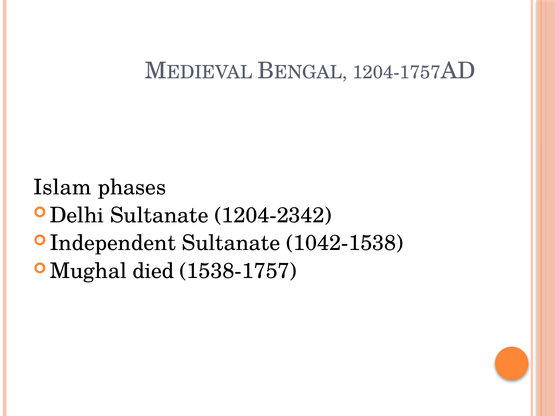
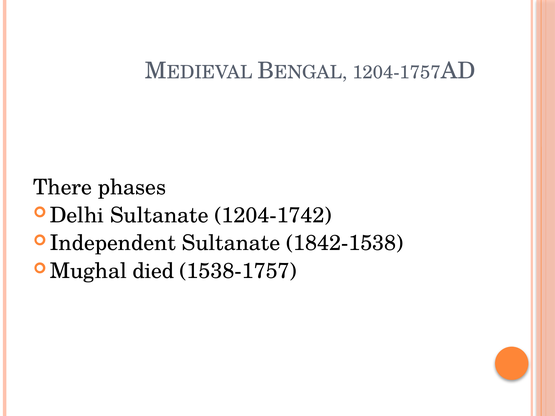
Islam: Islam -> There (63, 187)
1204-2342: 1204-2342 -> 1204-1742 (273, 215)
1042-1538: 1042-1538 -> 1842-1538 (345, 243)
